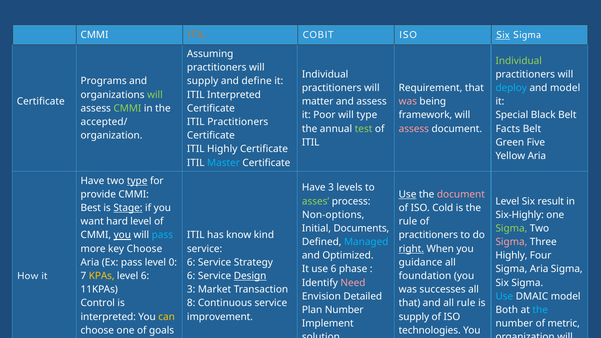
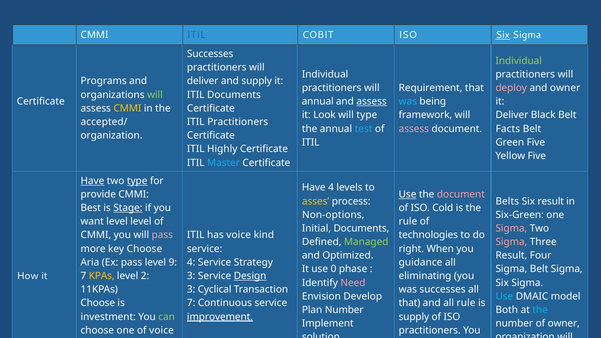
ITIL colour: orange -> blue (196, 35)
Assuming: Assuming -> Successes (210, 54)
supply: supply -> deliver (203, 81)
and define: define -> supply (257, 81)
deploy colour: light blue -> pink (511, 88)
and model: model -> owner (565, 88)
ITIL Interpreted: Interpreted -> Documents (234, 95)
matter: matter -> annual (318, 102)
assess underline: none -> present (372, 102)
was colour: pink -> light blue (408, 102)
CMMI colour: light green -> yellow (127, 108)
Poor: Poor -> Look (325, 115)
Special: Special -> Deliver (512, 115)
test colour: light green -> light blue (364, 129)
Yellow Aria: Aria -> Five (537, 156)
Have underline: none -> present (92, 181)
Have 3: 3 -> 4 (331, 188)
asses colour: light green -> yellow (316, 201)
Level: Level -> Belts (507, 201)
Six-Highly: Six-Highly -> Six-Green (520, 215)
want hard: hard -> level (117, 222)
Sigma colour: light green -> pink (511, 229)
you underline: present -> none (122, 235)
pass colour: light blue -> pink (162, 235)
has know: know -> voice (239, 235)
practitioners: practitioners -> technologies (428, 235)
Managed colour: light blue -> light green (366, 242)
right underline: present -> none (411, 249)
Highly: Highly -> Result (511, 256)
0: 0 -> 9 (173, 262)
6: 6 -> 4 (191, 262)
use 6: 6 -> 0 (334, 269)
Sigma Aria: Aria -> Belt (539, 269)
level 6: 6 -> 2 (145, 276)
6: 6 -> 3 (191, 276)
foundation: foundation -> eliminating (425, 276)
Market: Market -> Cyclical (215, 290)
Detailed: Detailed -> Develop (363, 296)
Control: Control -> Choose (98, 303)
8: 8 -> 7 (191, 303)
interpreted: interpreted -> investment (108, 317)
can colour: yellow -> light green (167, 317)
improvement underline: none -> present (220, 317)
of metric: metric -> owner (564, 324)
of goals: goals -> voice (162, 330)
technologies: technologies -> practitioners (430, 330)
